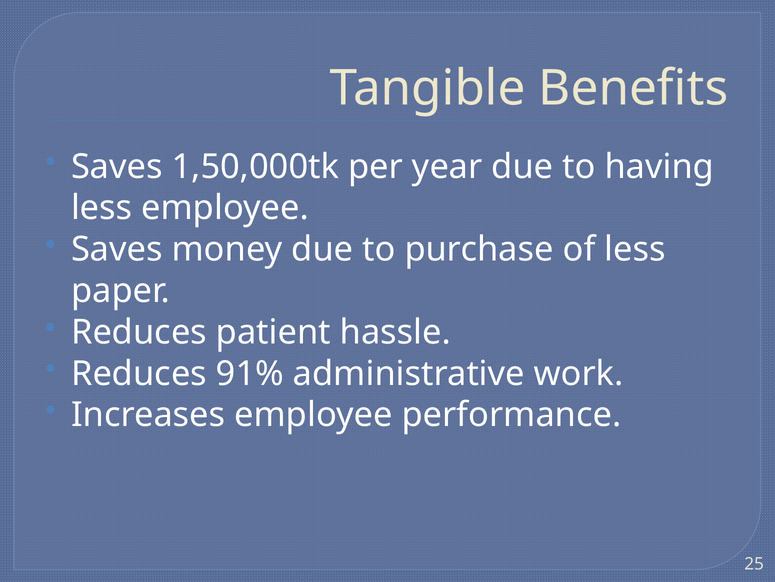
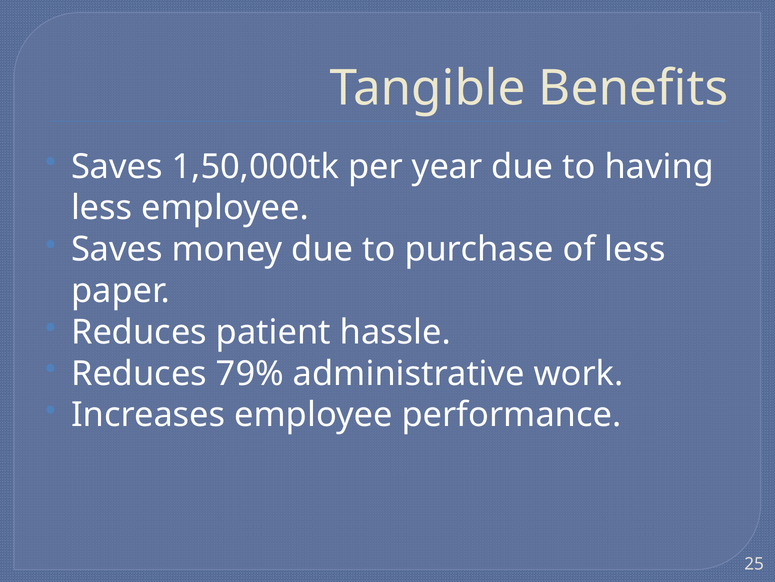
91%: 91% -> 79% (250, 373)
